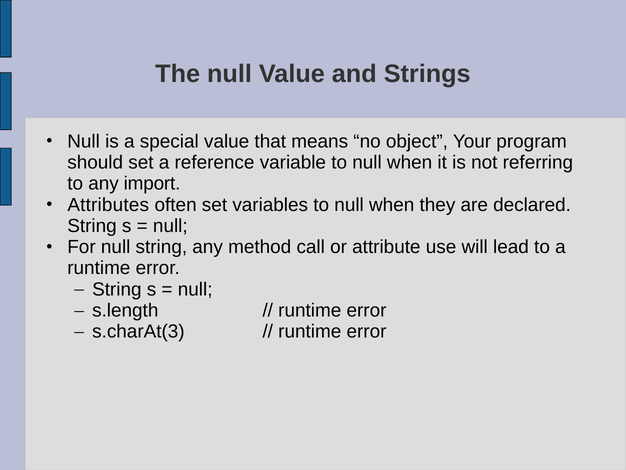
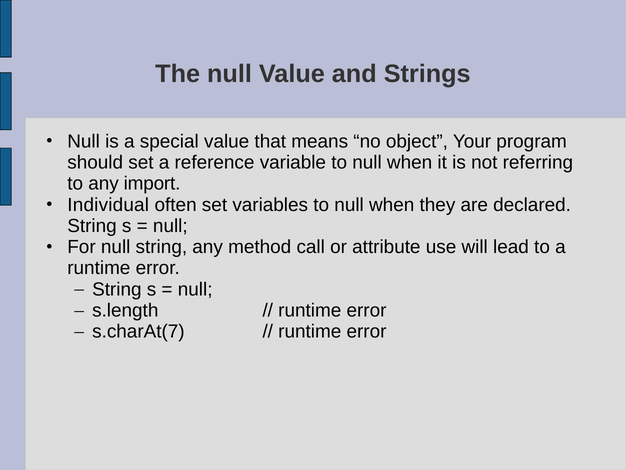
Attributes: Attributes -> Individual (108, 205)
s.charAt(3: s.charAt(3 -> s.charAt(7 (138, 331)
